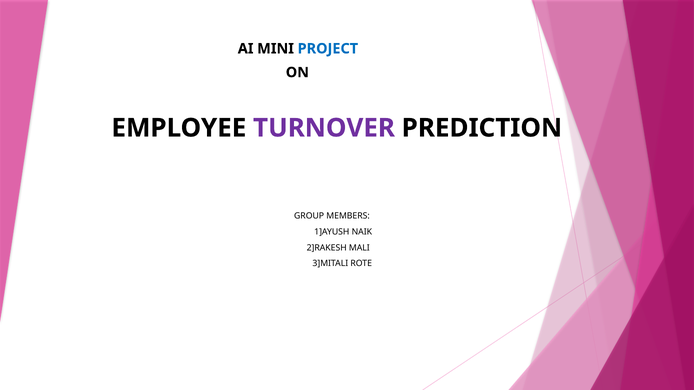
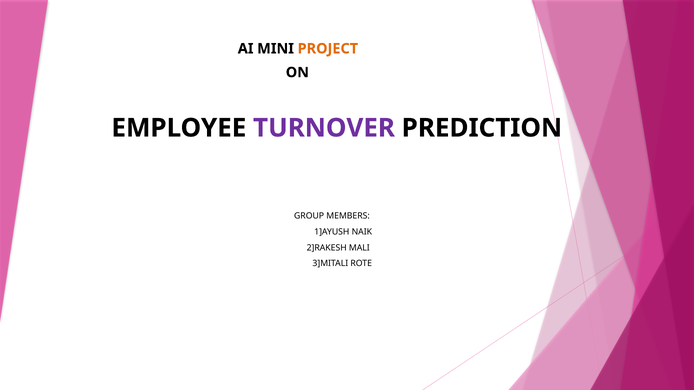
PROJECT colour: blue -> orange (328, 49)
